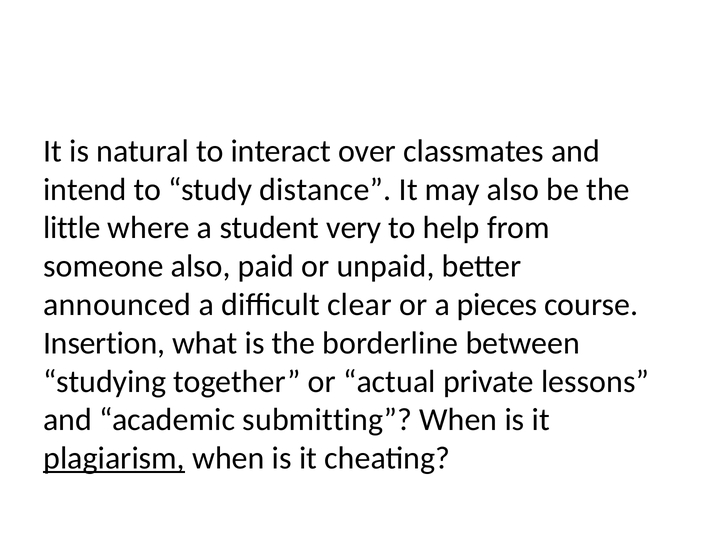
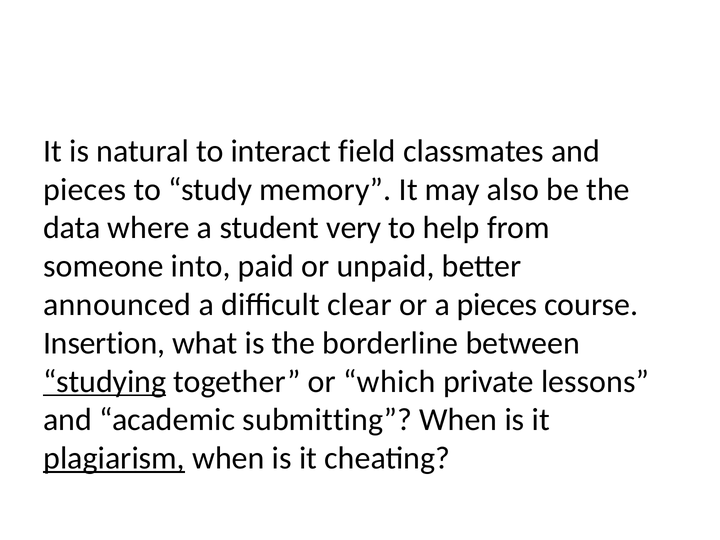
over: over -> field (367, 151)
intend: intend -> pieces (85, 189)
distance: distance -> memory (325, 189)
little: little -> data (72, 228)
someone also: also -> into (201, 266)
studying underline: none -> present (105, 381)
actual: actual -> which (389, 381)
